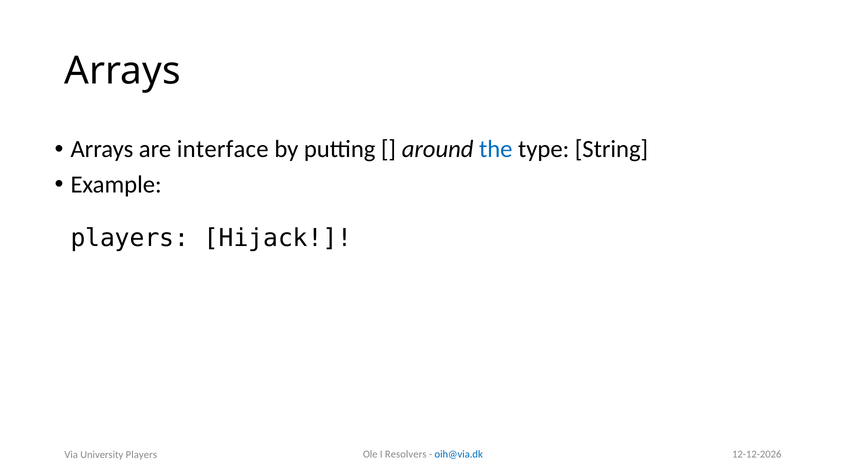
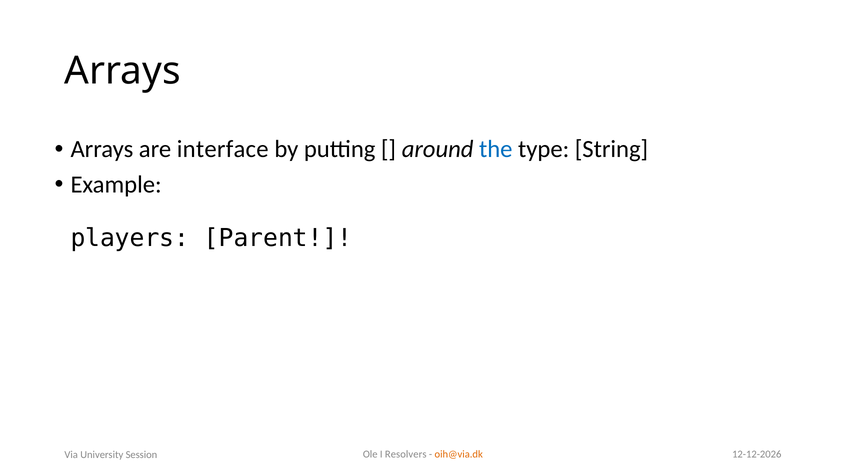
Hijack: Hijack -> Parent (278, 238)
oih@via.dk colour: blue -> orange (459, 454)
University Players: Players -> Session (141, 454)
